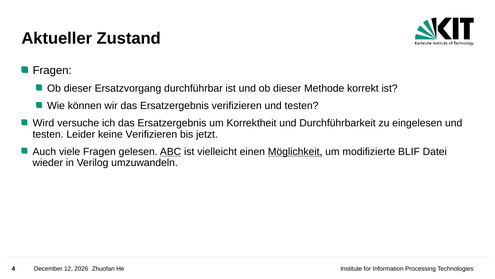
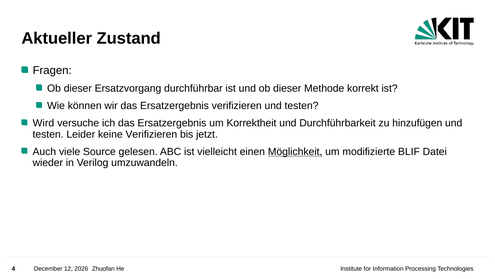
eingelesen: eingelesen -> hinzufügen (417, 123)
viele Fragen: Fragen -> Source (99, 151)
ABC underline: present -> none (171, 151)
